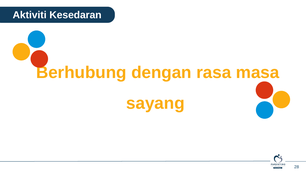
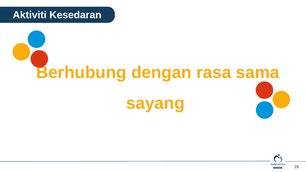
masa: masa -> sama (258, 73)
